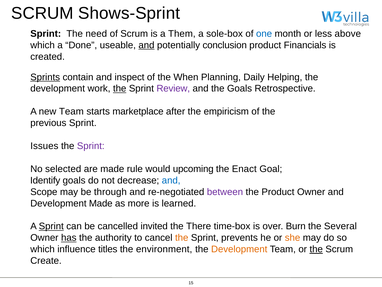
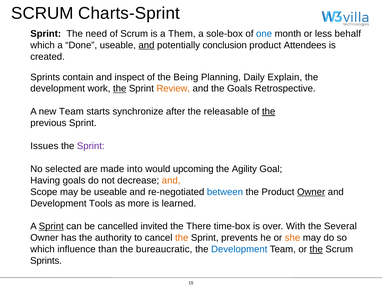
Shows-Sprint: Shows-Sprint -> Charts-Sprint (129, 13)
above: above -> behalf (348, 34)
Financials: Financials -> Attendees (305, 45)
Sprints underline: present -> none (45, 77)
When: When -> Being (186, 77)
Helping: Helping -> Explain (285, 77)
Review colour: purple -> orange (173, 88)
marketplace: marketplace -> synchronize (138, 111)
empiricism: empiricism -> releasable (226, 111)
the underline: none -> present (269, 111)
rule: rule -> into (135, 169)
Enact: Enact -> Agility (244, 169)
Identify: Identify -> Having (45, 180)
and colour: blue -> orange (171, 180)
be through: through -> useable (110, 192)
between colour: purple -> blue (225, 192)
Owner underline: none -> present (311, 192)
Development Made: Made -> Tools (101, 203)
Burn: Burn -> With (296, 226)
has underline: present -> none (69, 237)
titles: titles -> than (108, 249)
environment: environment -> bureaucratic (164, 249)
Development colour: orange -> blue (239, 249)
Create: Create -> Sprints (46, 260)
